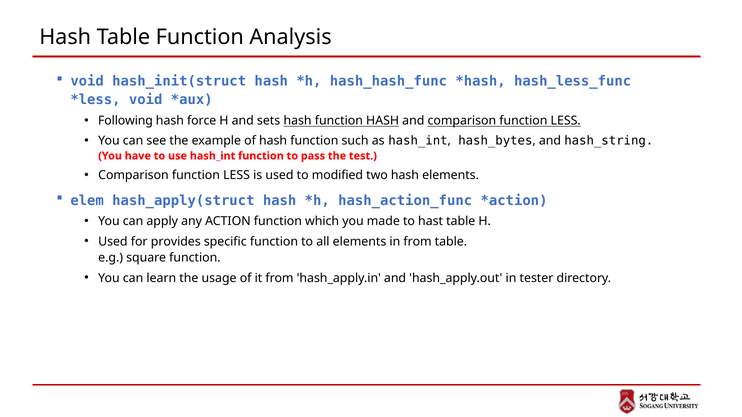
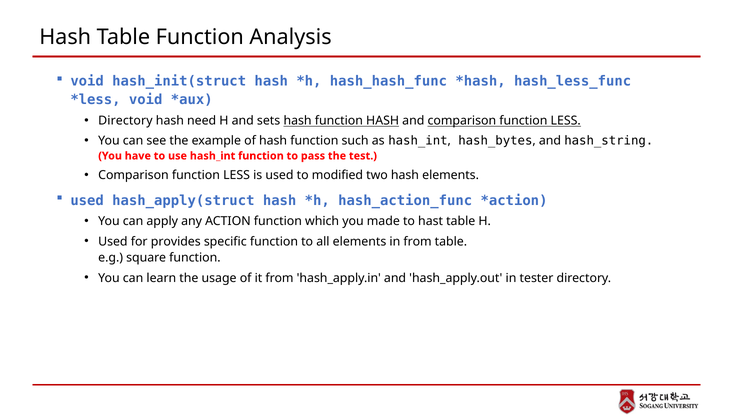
Following: Following -> Directory (125, 121)
force: force -> need (202, 121)
elem: elem -> used (87, 201)
